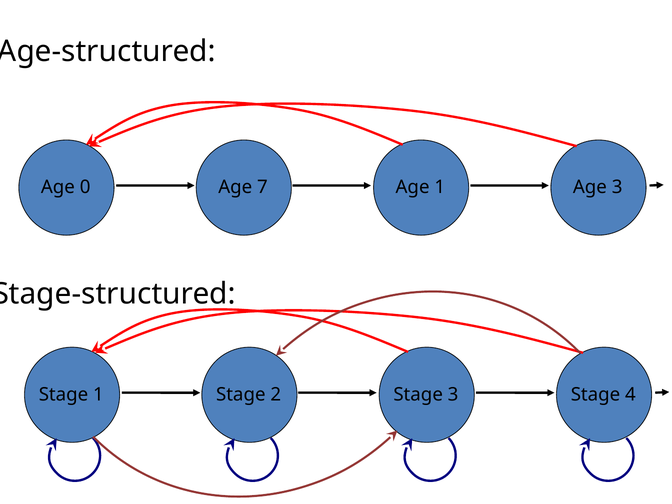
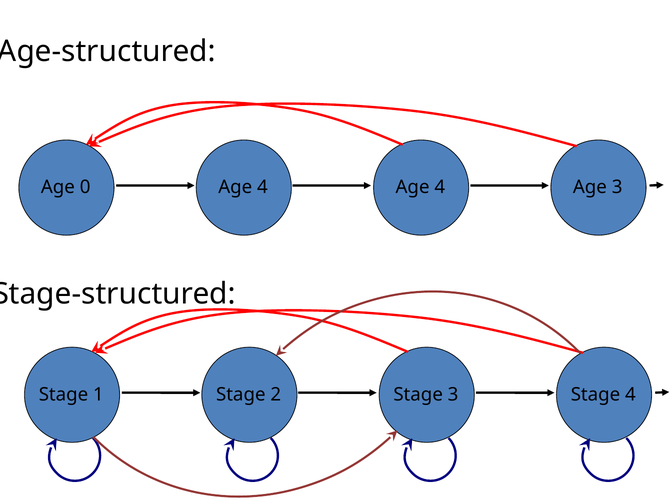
7: 7 -> 4 (262, 187)
1: 1 -> 4 (440, 187)
